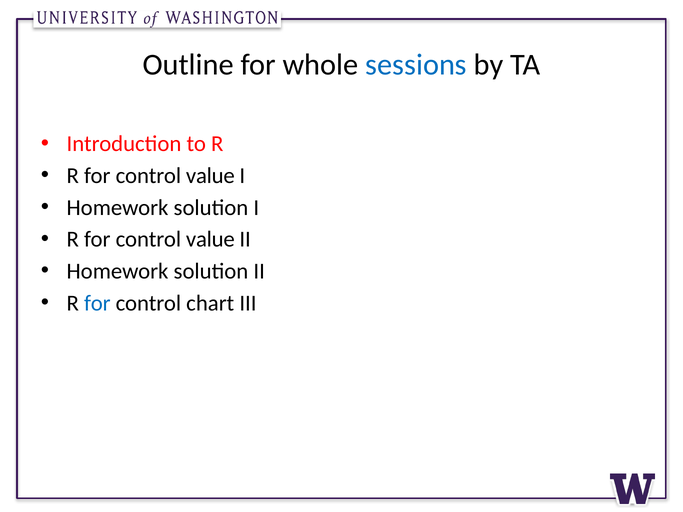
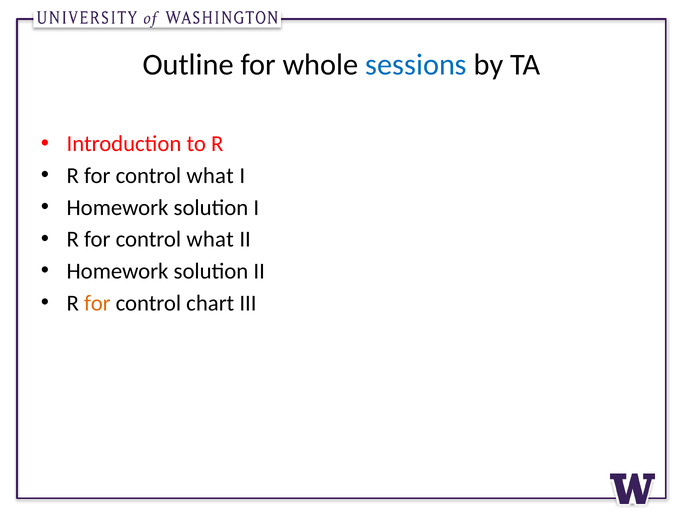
value: value -> what (210, 176)
value: value -> what (210, 239)
for colour: blue -> orange (97, 303)
